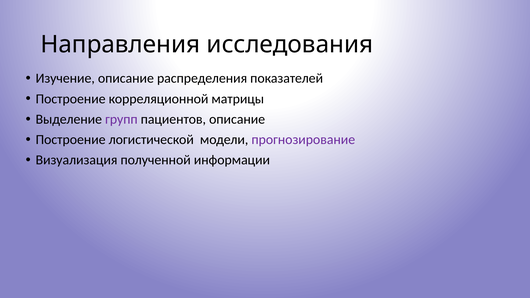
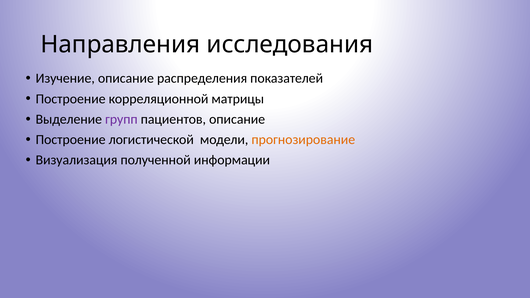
прогнозирование colour: purple -> orange (303, 140)
